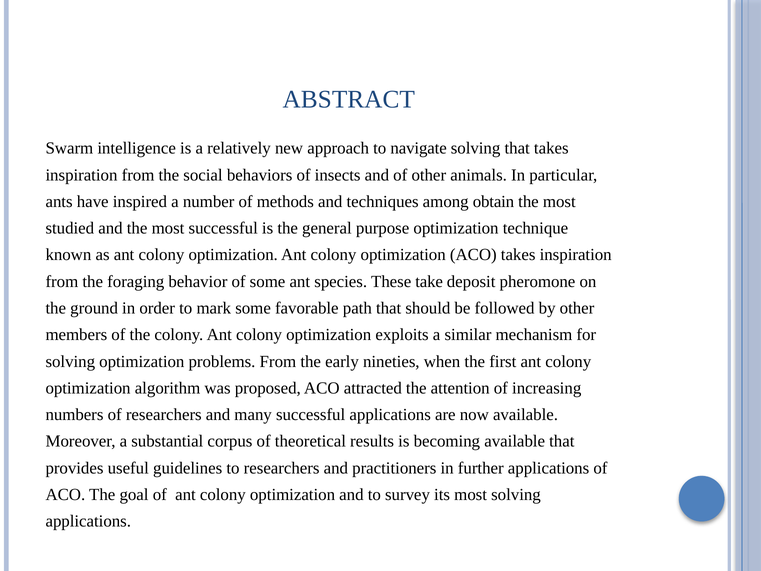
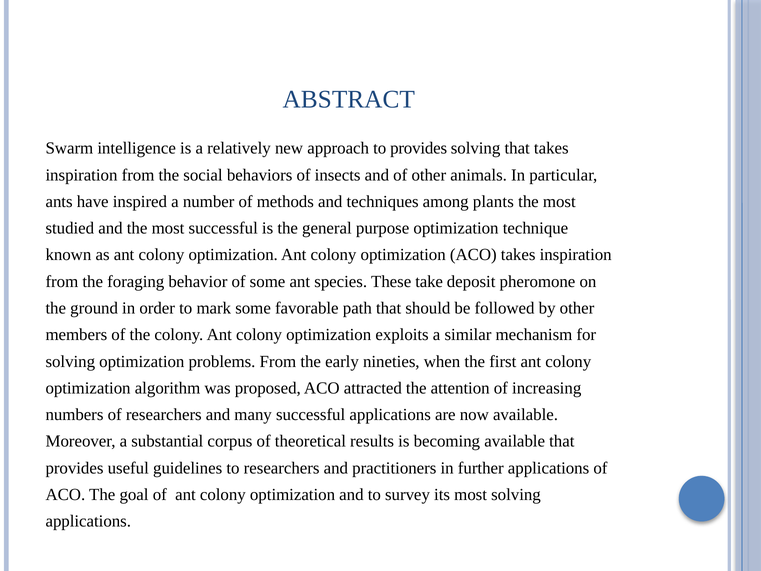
to navigate: navigate -> provides (419, 148)
obtain: obtain -> plants (493, 202)
